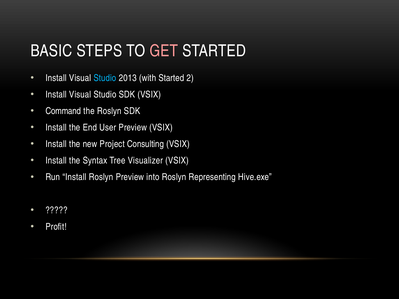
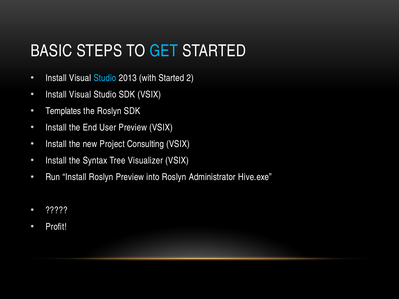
GET colour: pink -> light blue (164, 51)
Command: Command -> Templates (63, 111)
Representing: Representing -> Administrator (212, 177)
